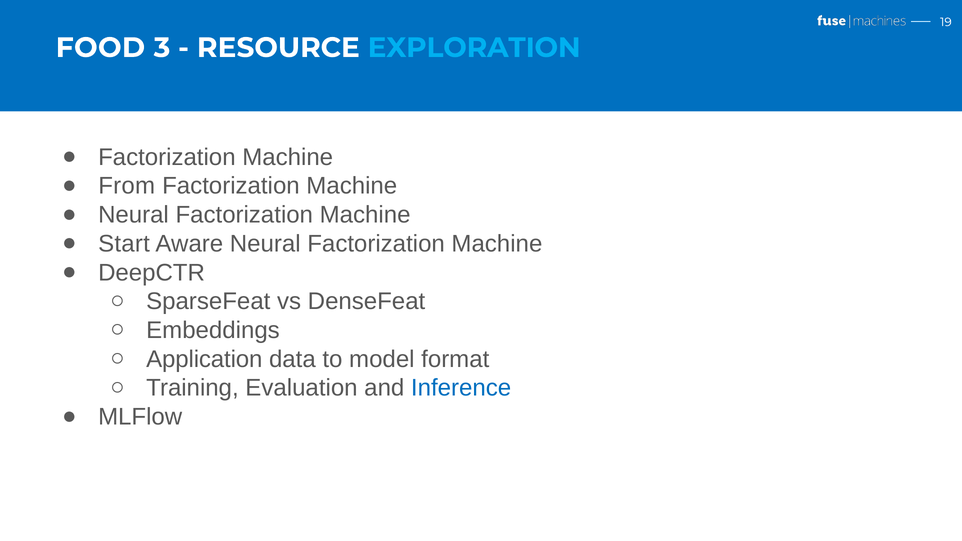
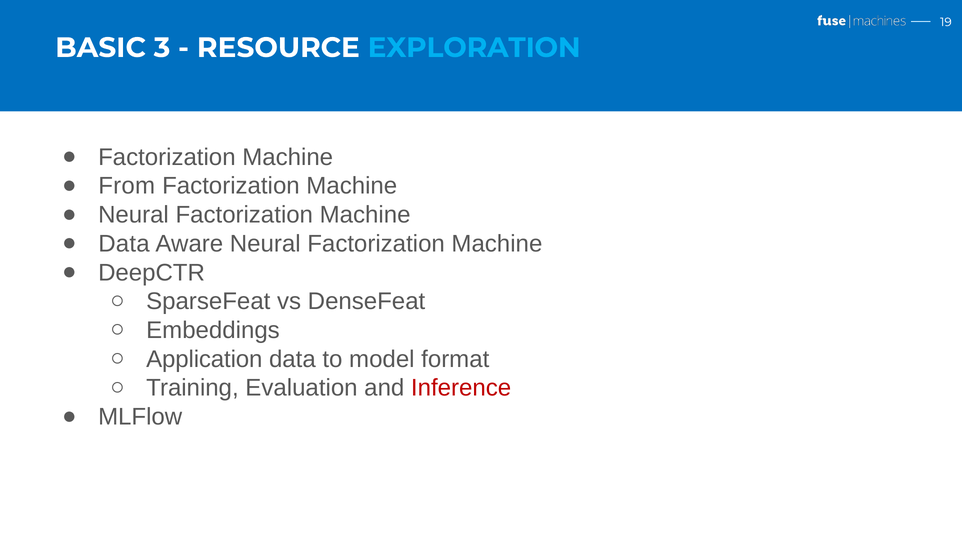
FOOD: FOOD -> BASIC (101, 48)
Start: Start -> Data (124, 244)
Inference colour: blue -> red (461, 388)
